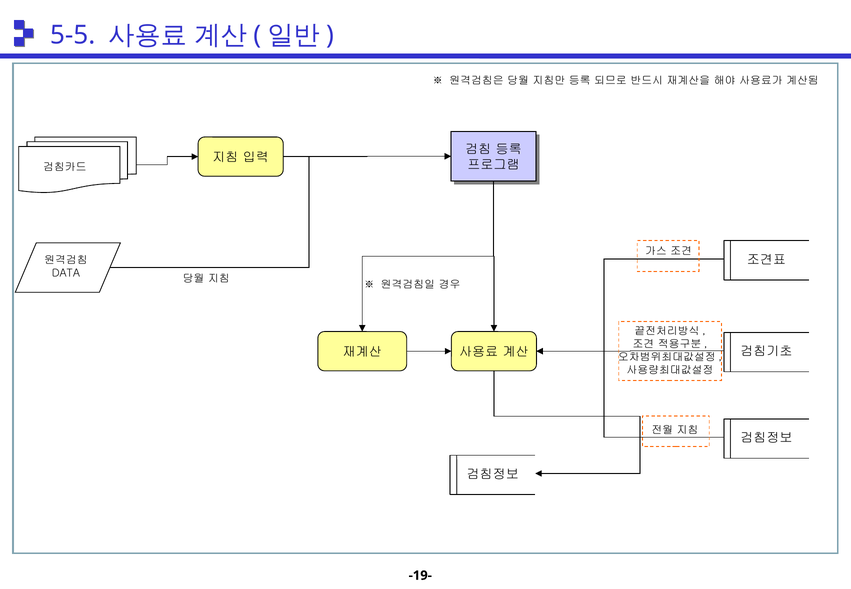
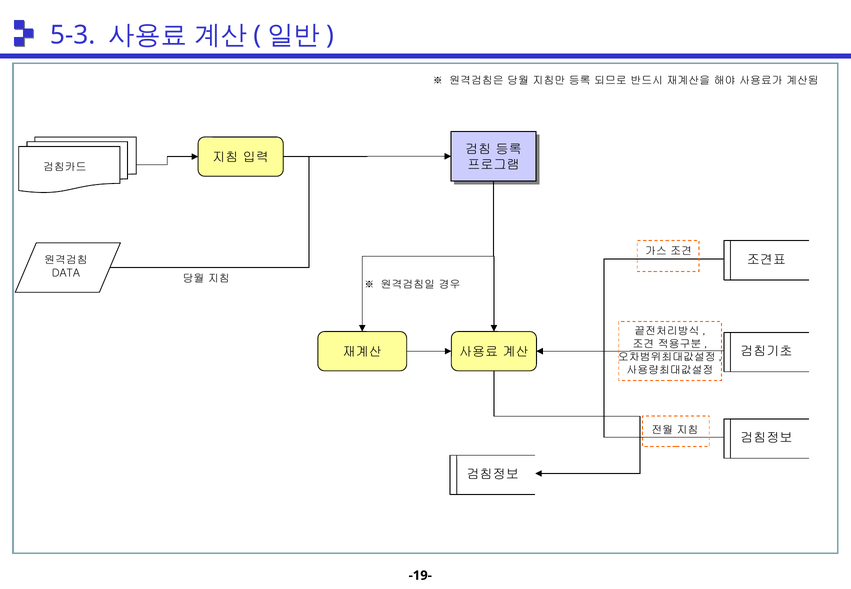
5-5: 5-5 -> 5-3 (73, 35)
